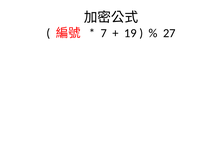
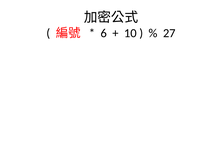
7: 7 -> 6 (104, 33)
19: 19 -> 10 (130, 33)
